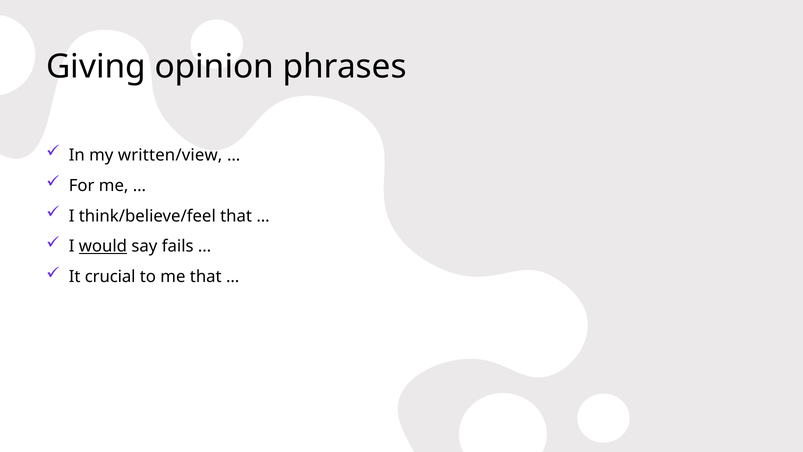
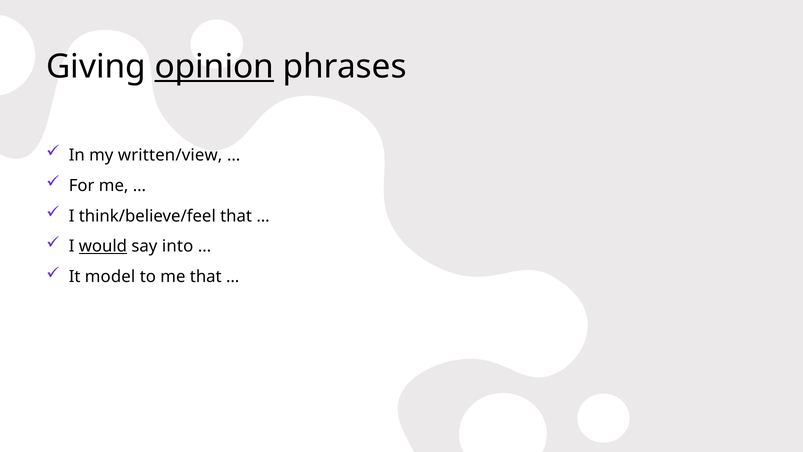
opinion underline: none -> present (214, 67)
fails: fails -> into (178, 246)
crucial: crucial -> model (110, 277)
